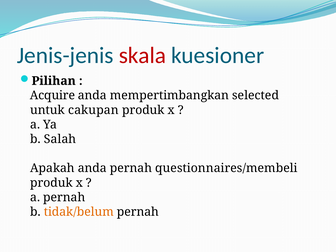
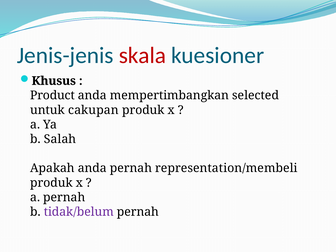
Pilihan: Pilihan -> Khusus (54, 81)
Acquire: Acquire -> Product (52, 95)
questionnaires/membeli: questionnaires/membeli -> representation/membeli (226, 168)
tidak/belum colour: orange -> purple (79, 212)
